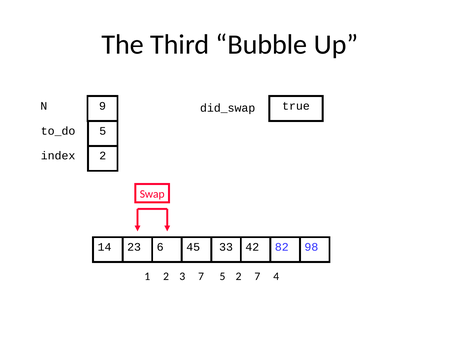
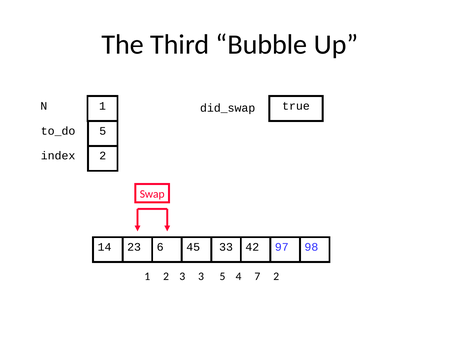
N 9: 9 -> 1 (103, 106)
82: 82 -> 97 (282, 247)
3 7: 7 -> 3 (201, 276)
2: 2 -> 4 (239, 276)
7 4: 4 -> 2 (276, 276)
